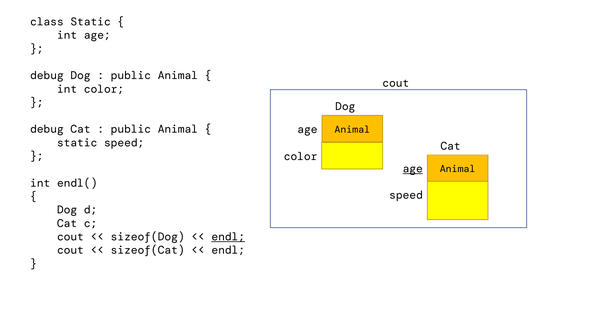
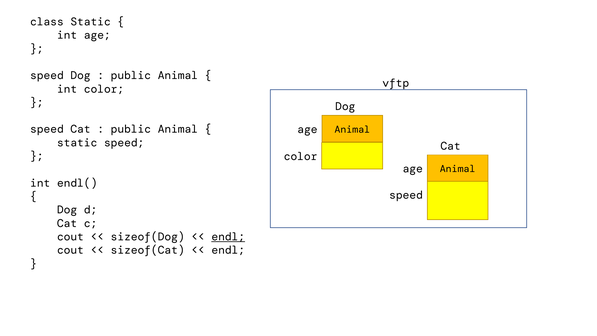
debug: debug -> speed (47, 75)
cout: cout -> vftp (396, 83)
debug: debug -> speed (47, 129)
age underline: present -> none (413, 169)
